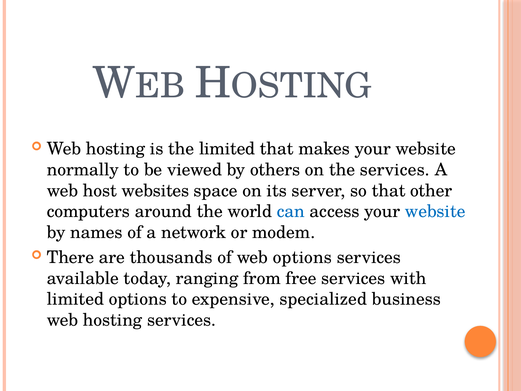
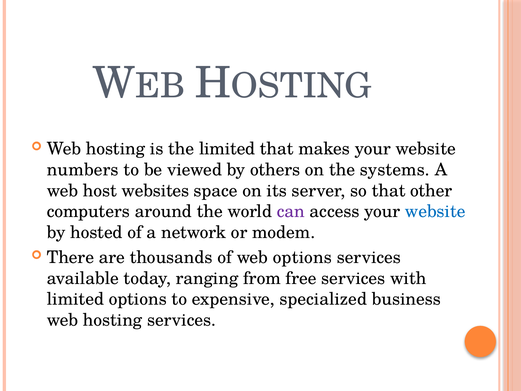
normally: normally -> numbers (83, 170)
the services: services -> systems (395, 170)
can colour: blue -> purple (291, 211)
names: names -> hosted (96, 232)
